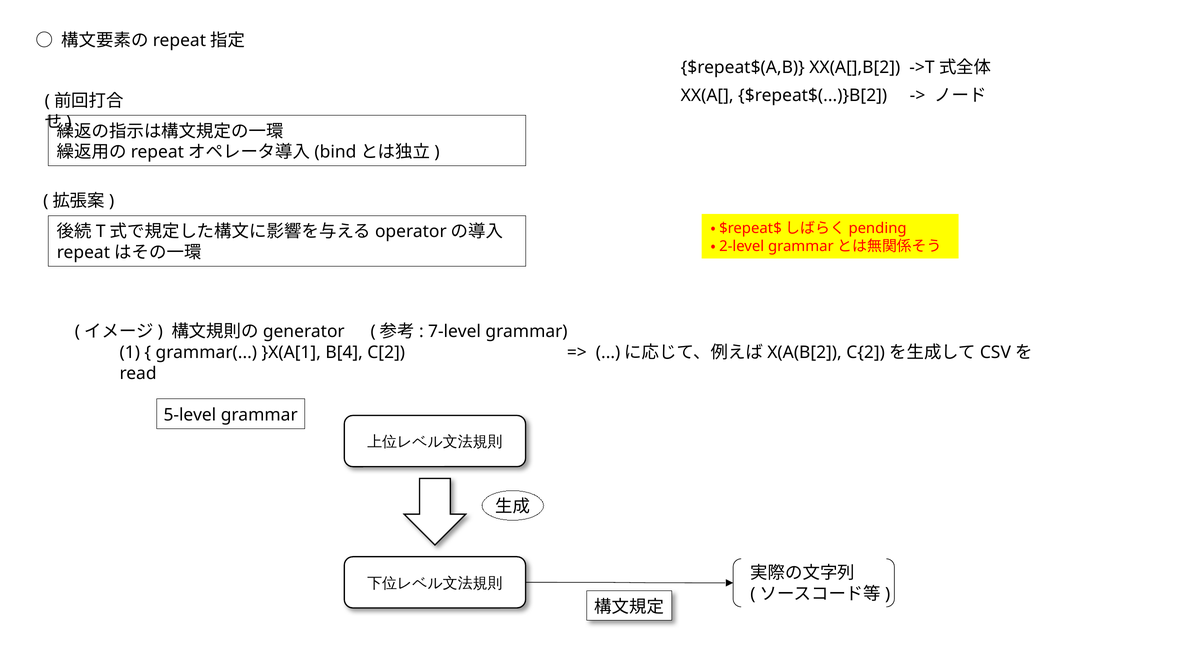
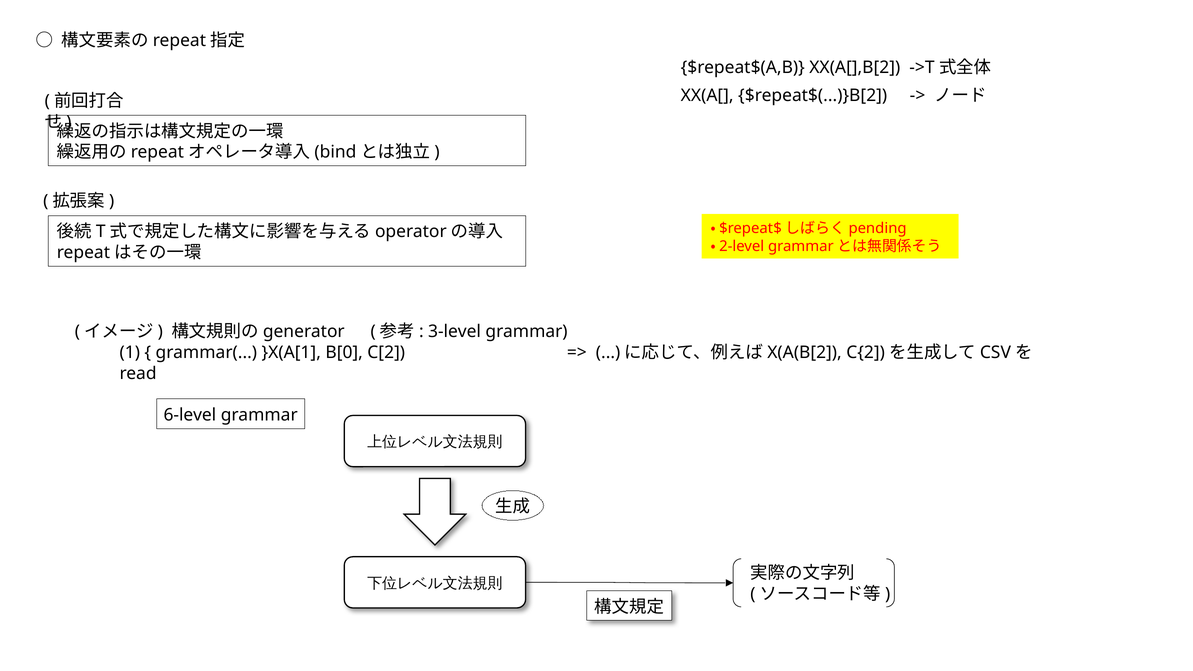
7-level: 7-level -> 3-level (455, 332)
B[4: B[4 -> B[0 (344, 352)
5-level: 5-level -> 6-level (190, 415)
